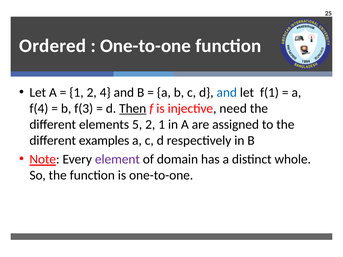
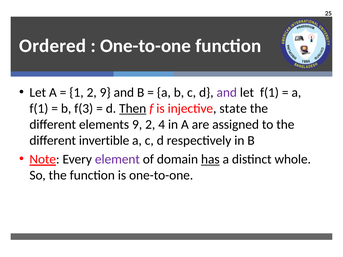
2 4: 4 -> 9 (105, 93)
and colour: blue -> purple (227, 93)
f(4: f(4 -> f(1 (39, 109)
need: need -> state (233, 109)
elements 5: 5 -> 9 (137, 125)
2 1: 1 -> 4 (162, 125)
examples: examples -> invertible (104, 141)
has underline: none -> present (210, 159)
